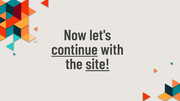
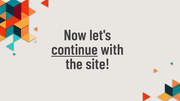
site underline: present -> none (98, 64)
